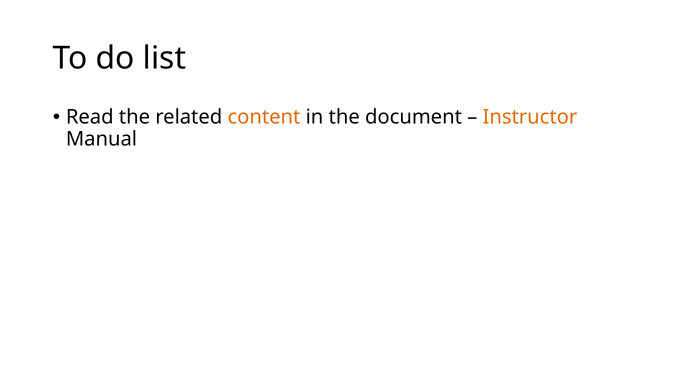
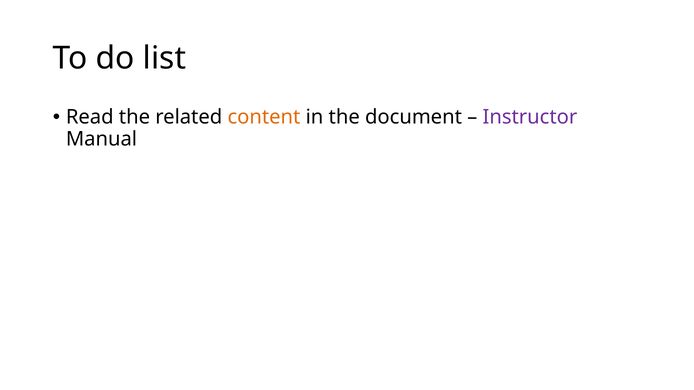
Instructor colour: orange -> purple (530, 117)
